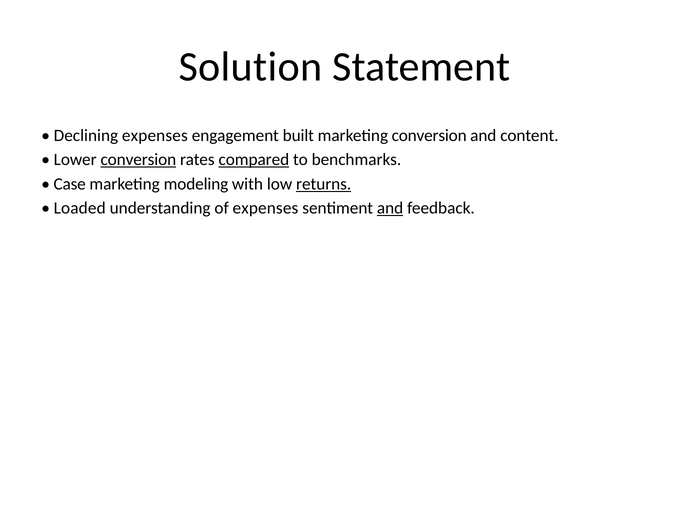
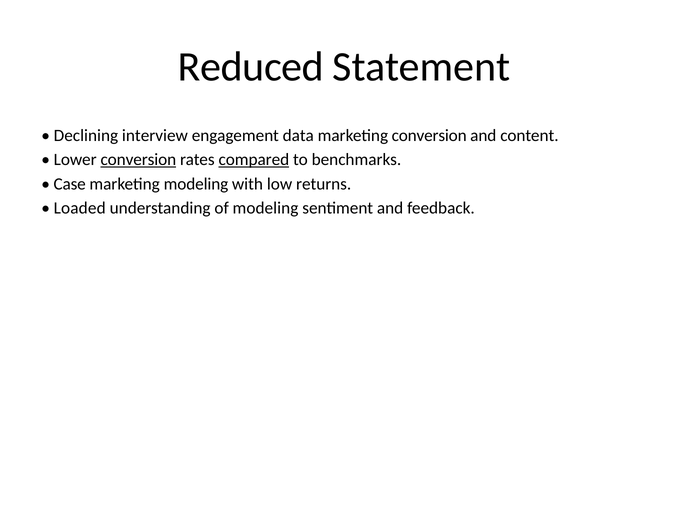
Solution: Solution -> Reduced (251, 67)
Declining expenses: expenses -> interview (155, 136)
built: built -> data (298, 136)
returns underline: present -> none (324, 184)
of expenses: expenses -> modeling (265, 208)
and underline: present -> none (390, 208)
